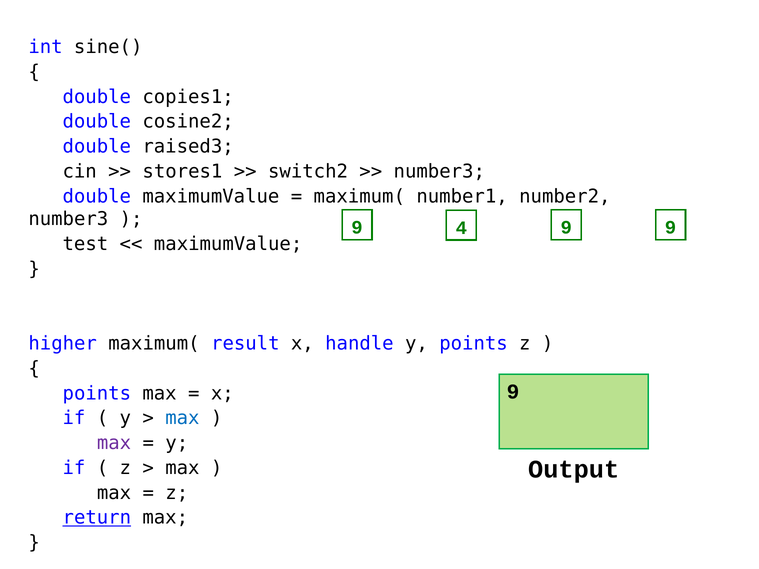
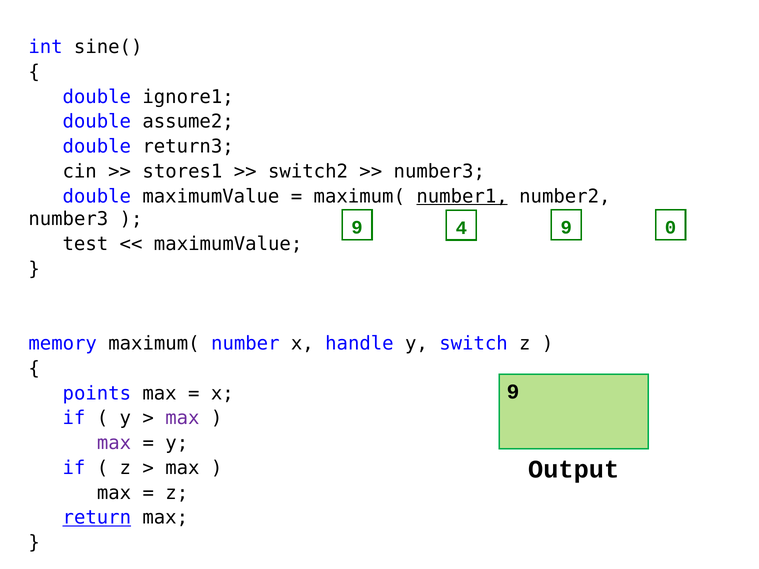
copies1: copies1 -> ignore1 (188, 97)
cosine2: cosine2 -> assume2 (188, 122)
raised3: raised3 -> return3 (188, 147)
number1 underline: none -> present (462, 196)
4 9 9: 9 -> 0 (671, 228)
higher: higher -> memory (63, 344)
result: result -> number (245, 344)
y points: points -> switch (474, 344)
max colour: blue -> purple (182, 418)
